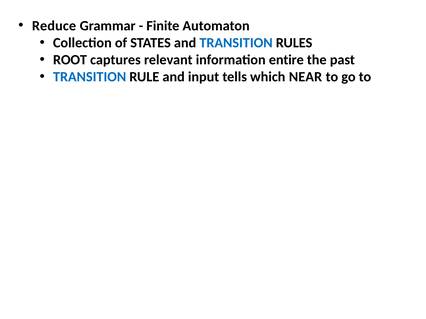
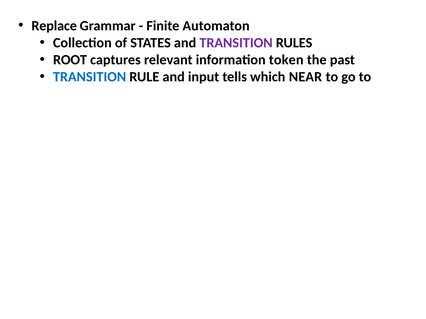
Reduce: Reduce -> Replace (54, 26)
TRANSITION colour: blue -> purple (236, 43)
entire: entire -> token (286, 60)
